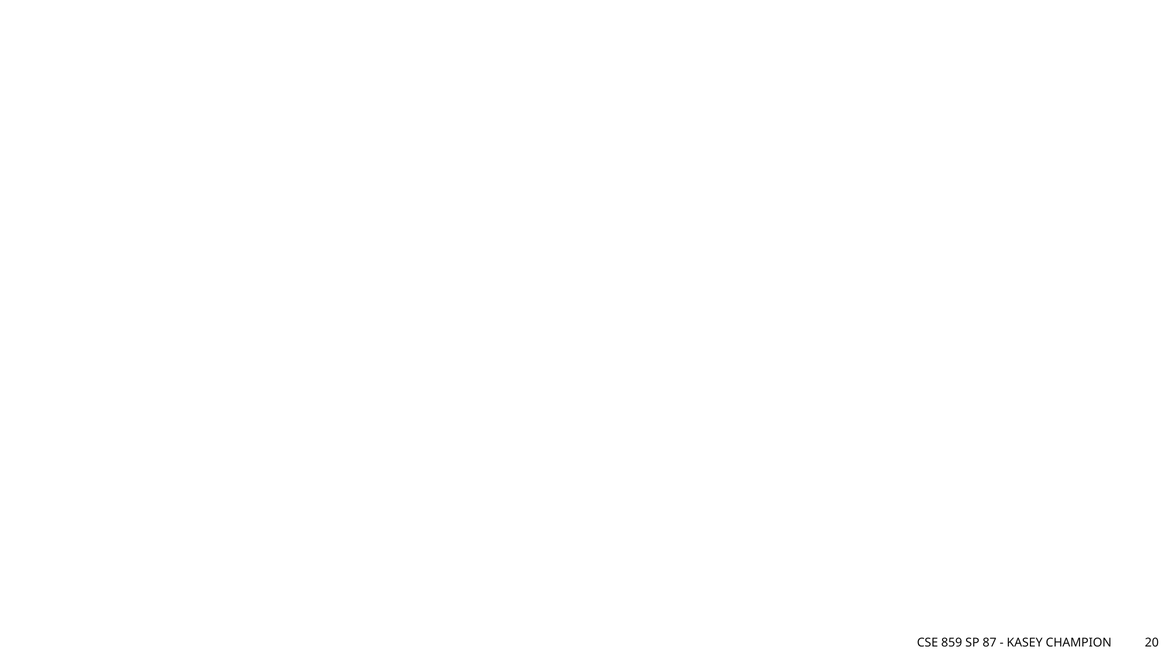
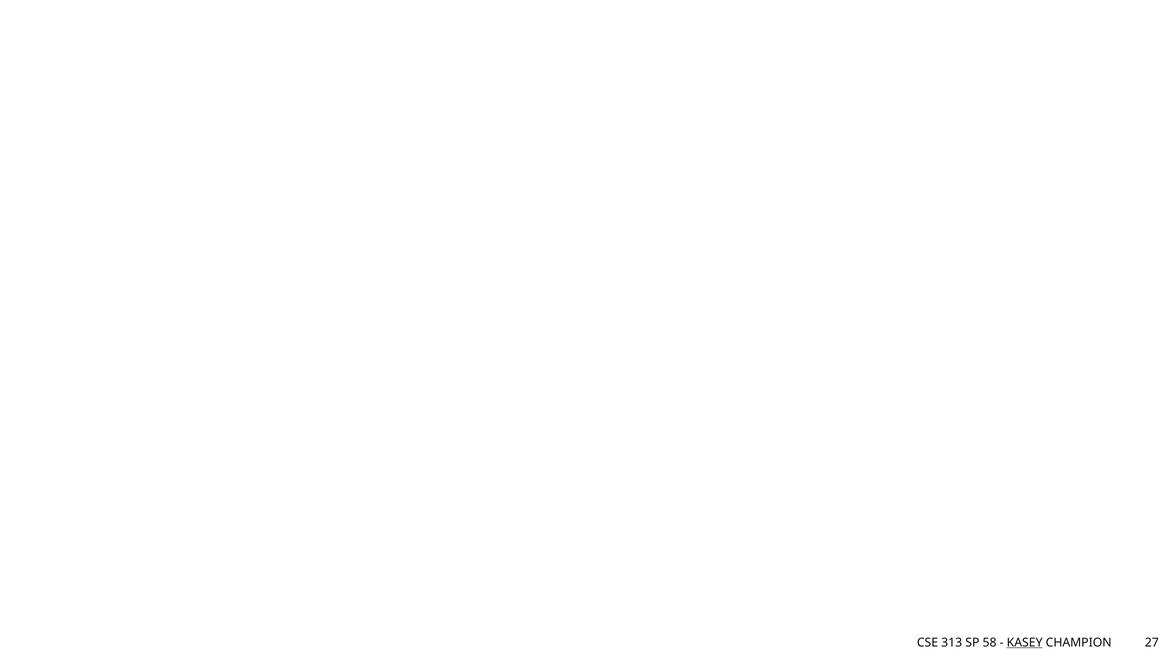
859: 859 -> 313 (952, 642)
87: 87 -> 58 (990, 642)
KASEY underline: none -> present (1025, 642)
20: 20 -> 27 (1152, 642)
